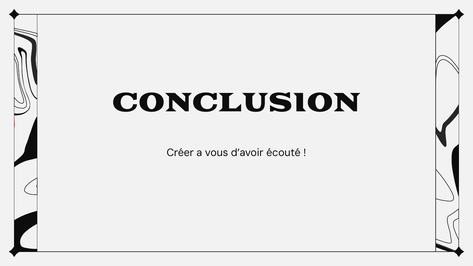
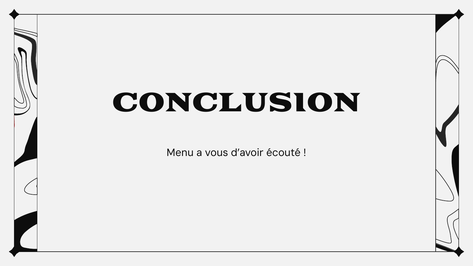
Créer: Créer -> Menu (180, 153)
